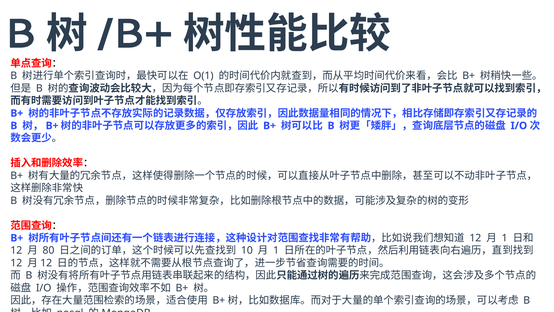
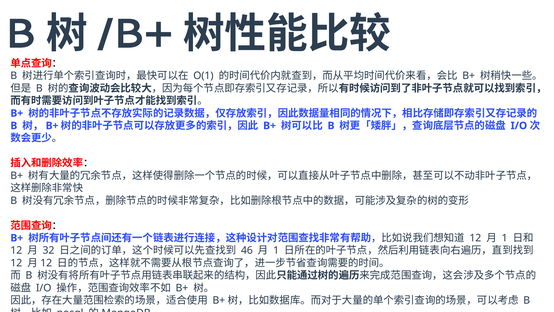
80: 80 -> 32 (49, 250)
10: 10 -> 46 (247, 250)
